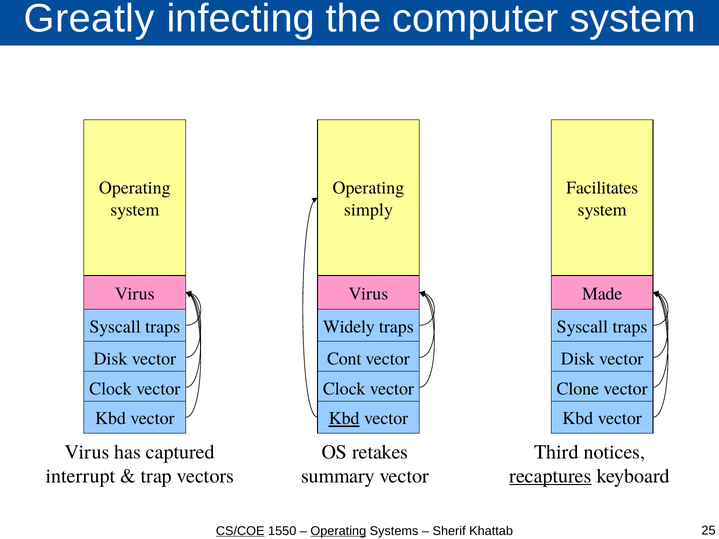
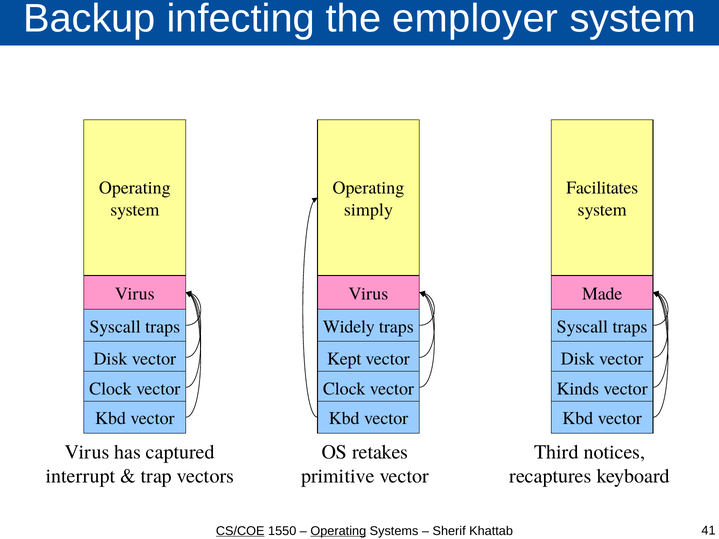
Greatly: Greatly -> Backup (90, 19)
computer: computer -> employer (475, 19)
Cont: Cont -> Kept (344, 359)
Clone: Clone -> Kinds (578, 389)
Kbd underline: present -> none (344, 419)
summary: summary -> primitive (338, 476)
recaptures underline: present -> none (550, 476)
25: 25 -> 41 (709, 531)
